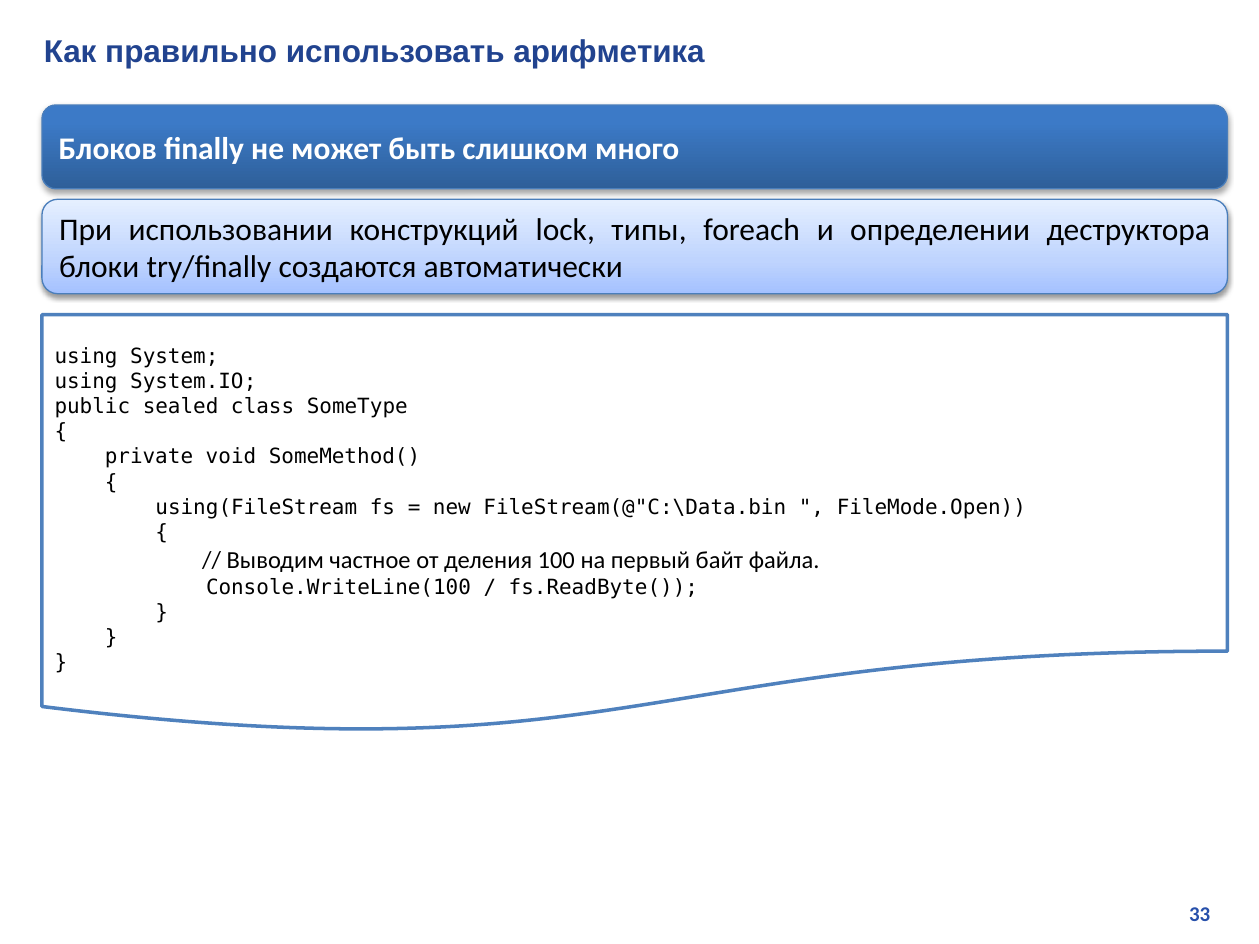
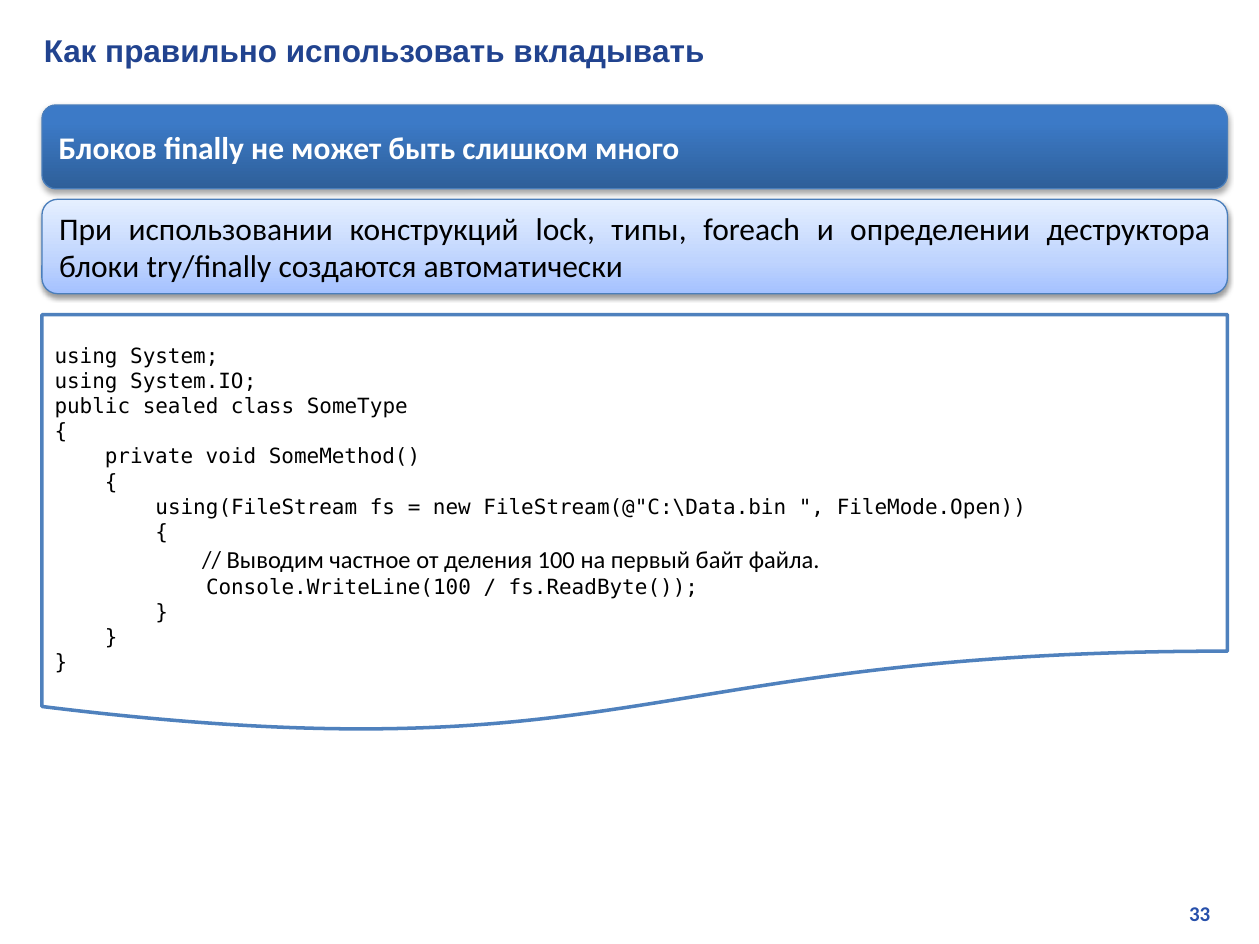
арифметика: арифметика -> вкладывать (609, 52)
